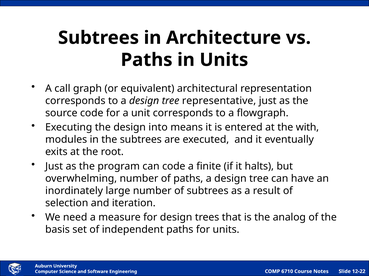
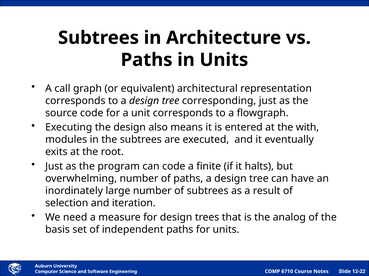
representative: representative -> corresponding (219, 101)
into: into -> also (158, 128)
